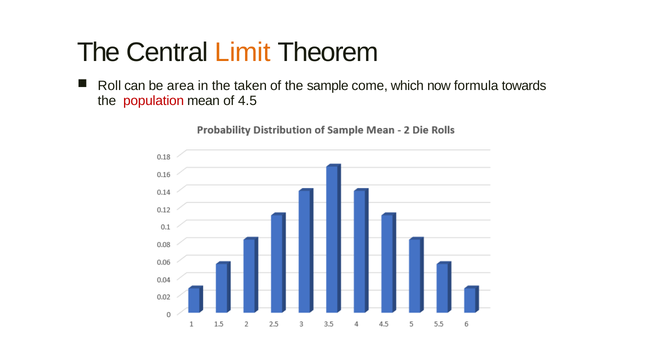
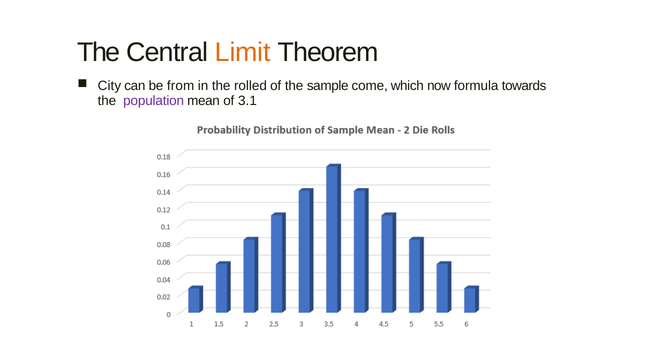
Roll: Roll -> City (109, 86)
area: area -> from (181, 86)
taken: taken -> rolled (250, 86)
population colour: red -> purple (154, 101)
4.5: 4.5 -> 3.1 (247, 101)
